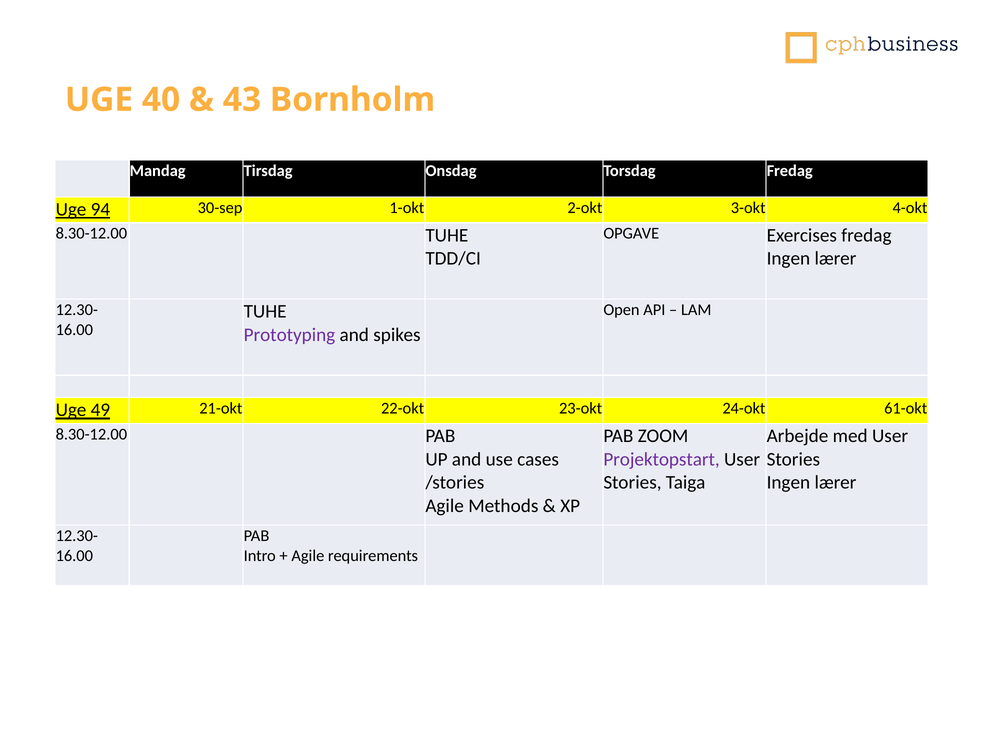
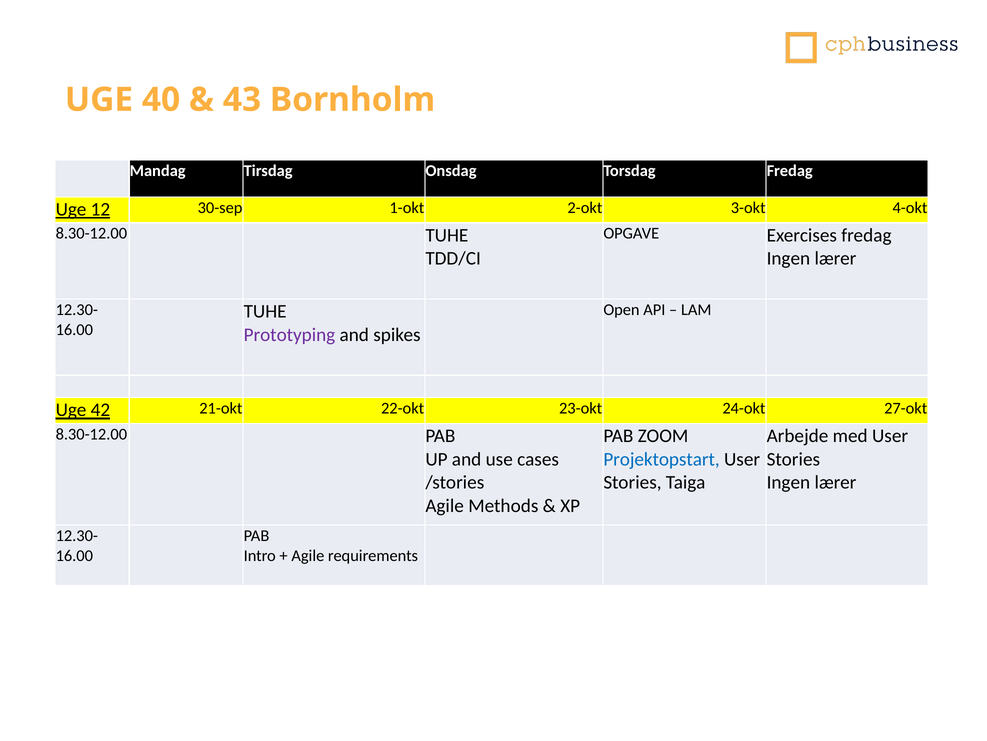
94: 94 -> 12 (100, 209)
49: 49 -> 42 (100, 410)
61-okt: 61-okt -> 27-okt (906, 408)
Projektopstart colour: purple -> blue (662, 459)
